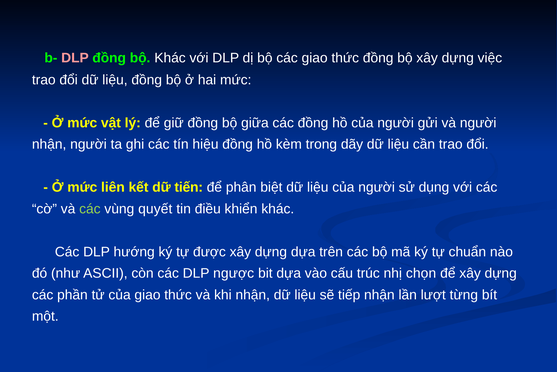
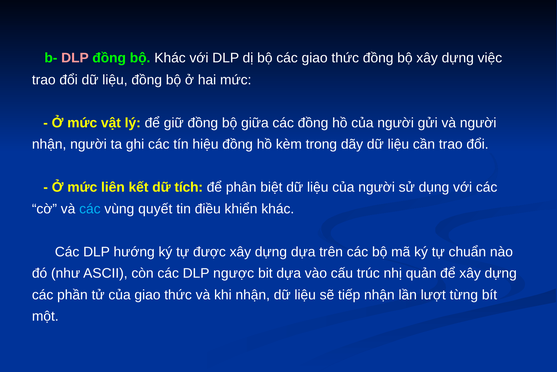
tiến: tiến -> tích (189, 187)
các colour: light green -> light blue (90, 208)
chọn: chọn -> quản (421, 273)
